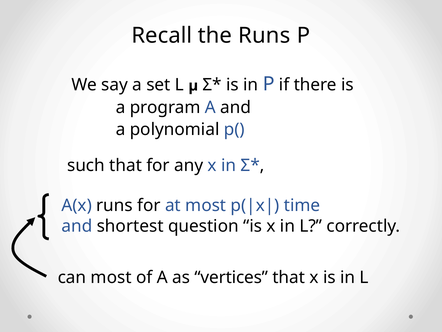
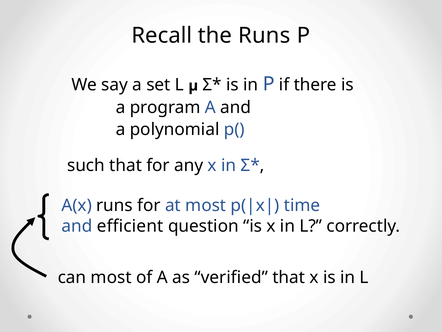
shortest: shortest -> efficient (130, 226)
vertices: vertices -> verified (231, 277)
